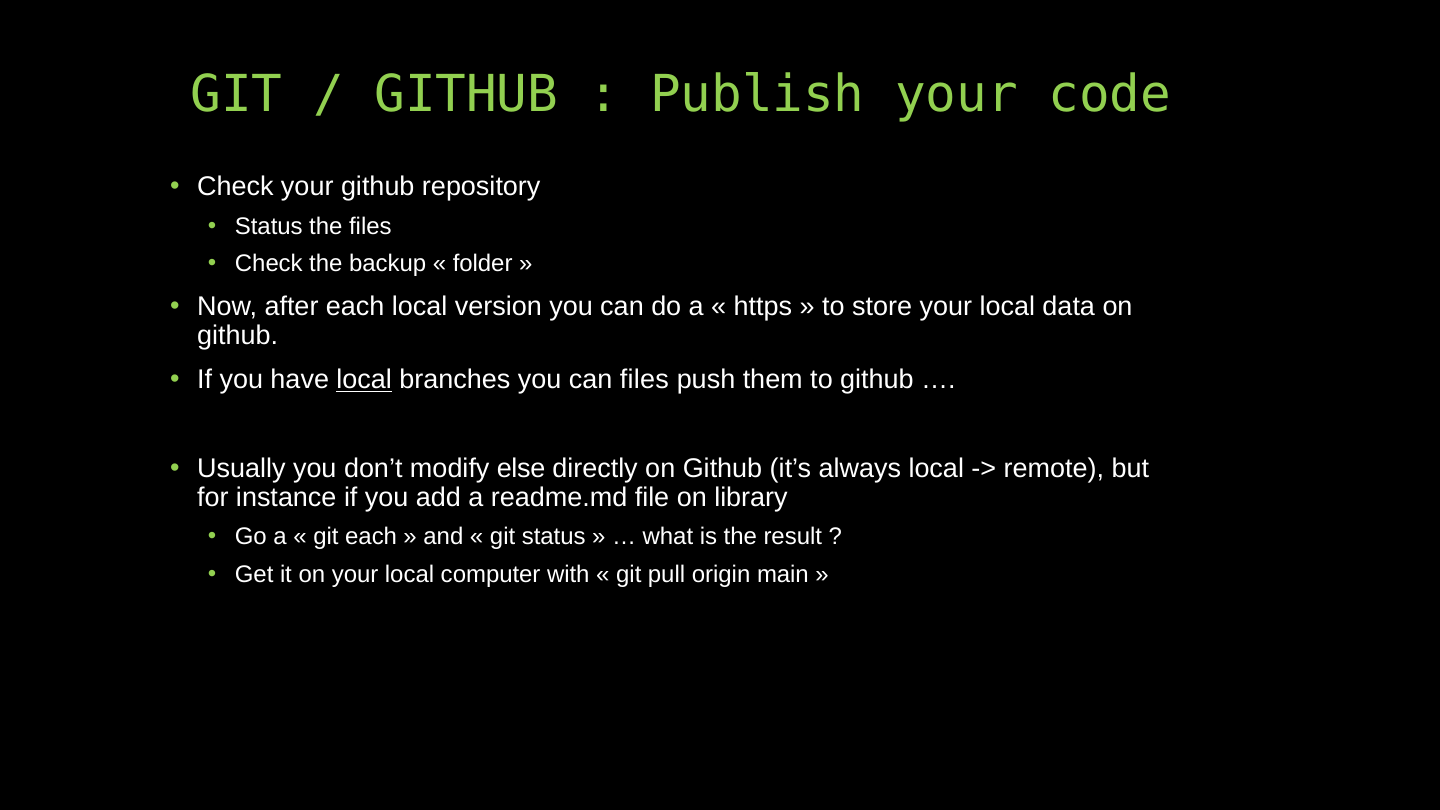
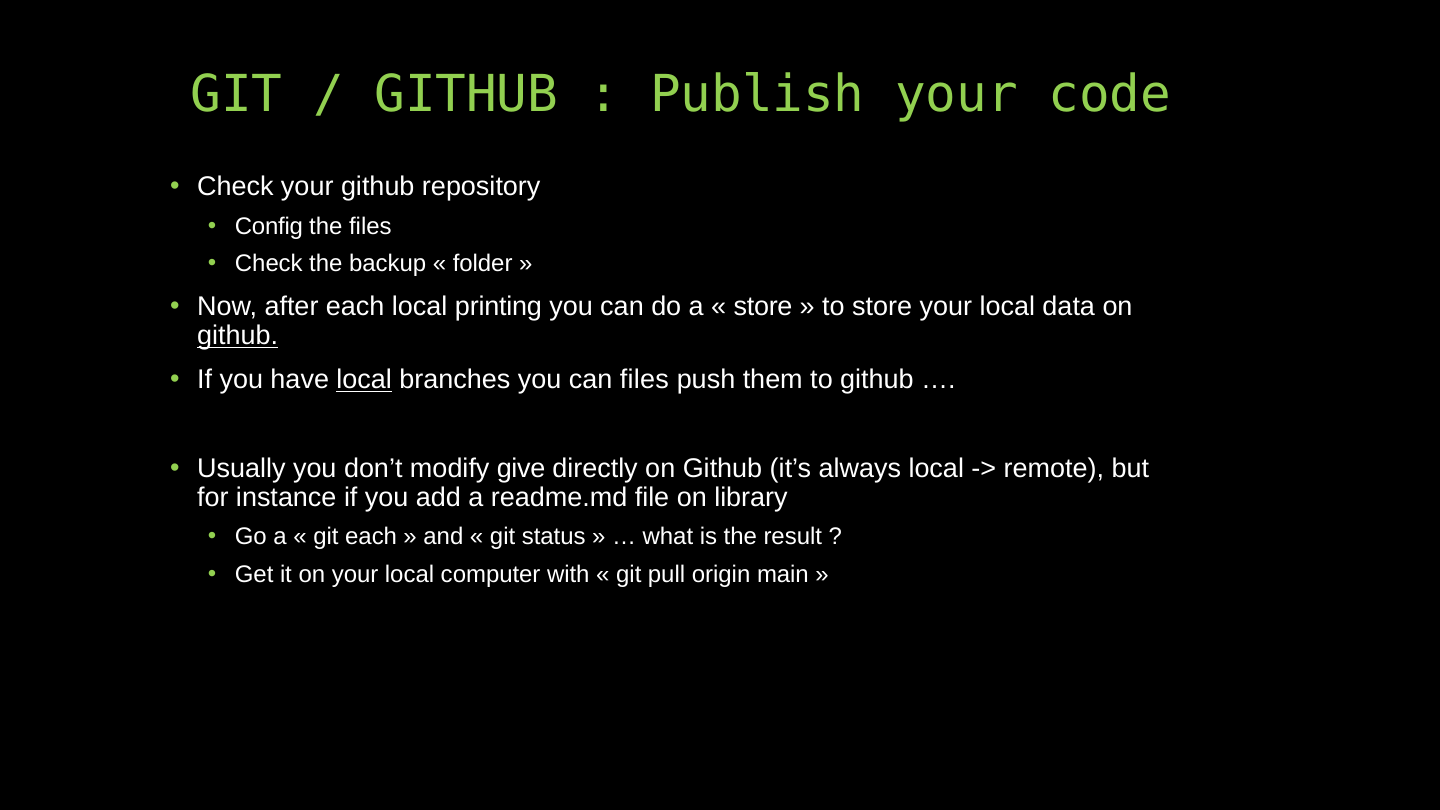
Status: Status -> Config (269, 226)
version: version -> printing (498, 307)
https: https -> store (763, 307)
github underline: none -> present (238, 336)
else: else -> give (521, 468)
